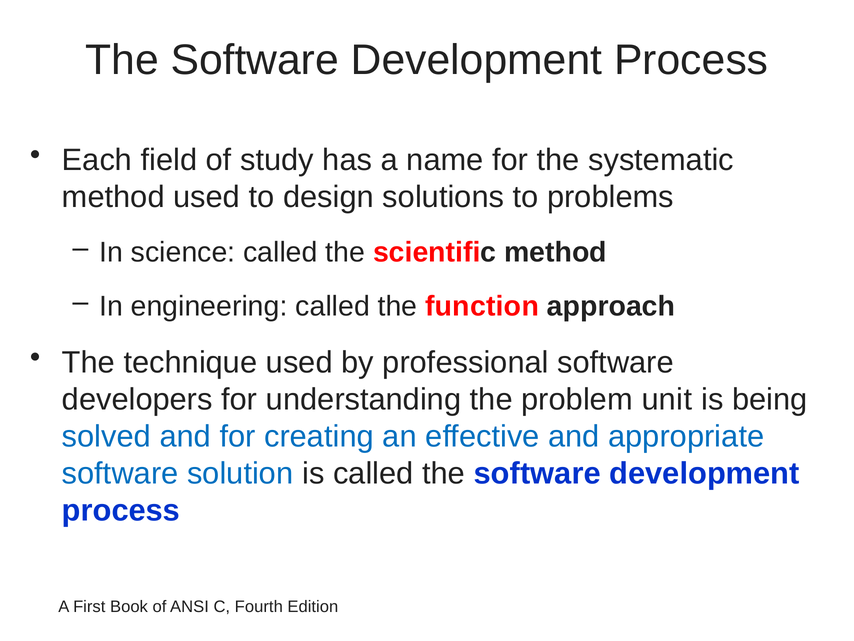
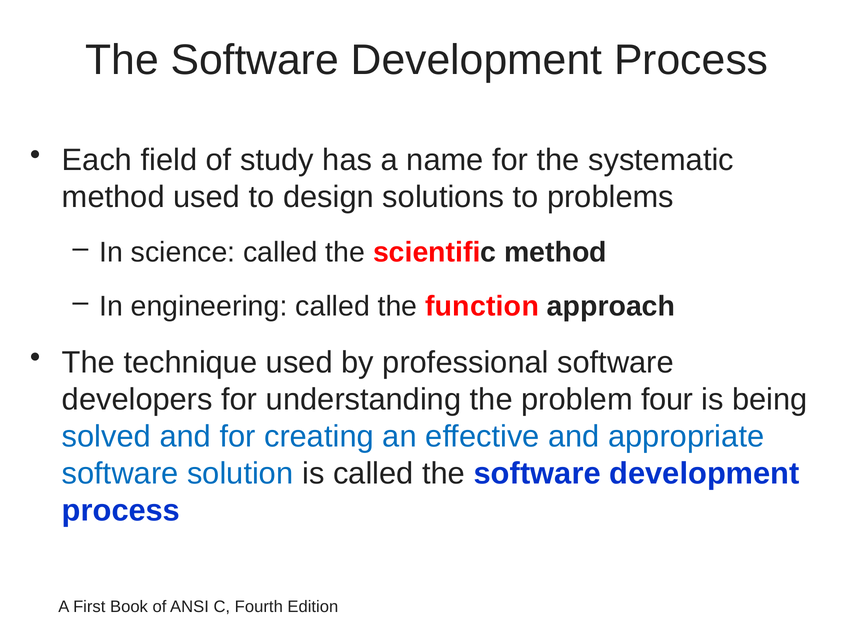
unit: unit -> four (667, 399)
